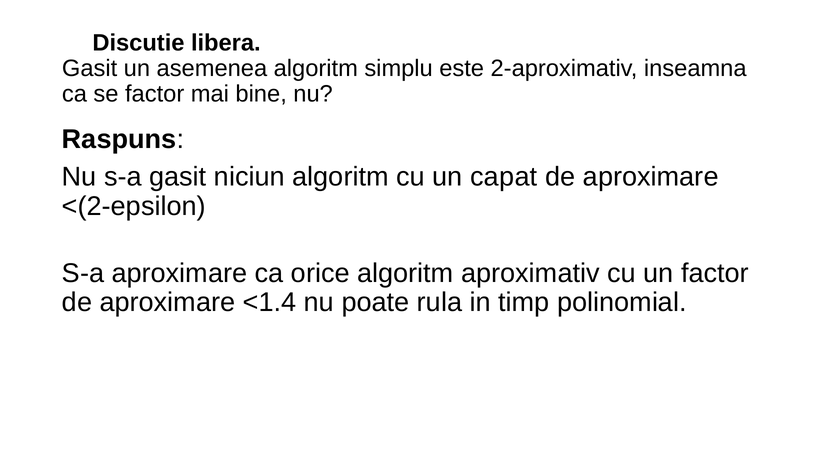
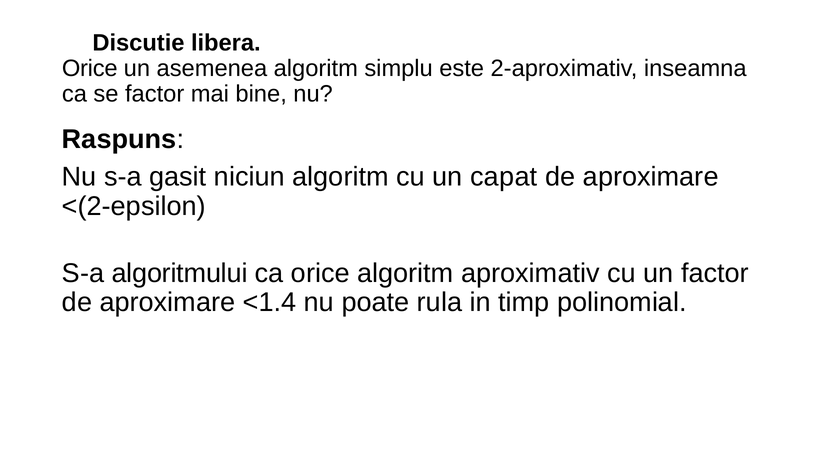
Gasit: Gasit -> Orice (90, 68)
S-a aproximare: aproximare -> algoritmului (180, 273)
